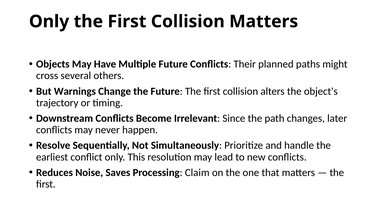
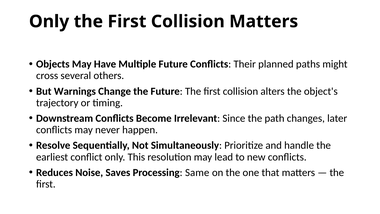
Claim: Claim -> Same (197, 172)
